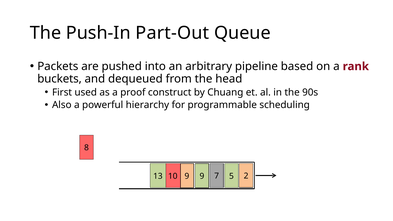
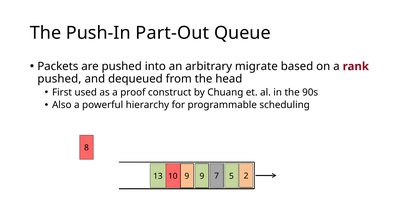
pipeline: pipeline -> migrate (256, 66)
buckets: buckets -> pushed (59, 79)
